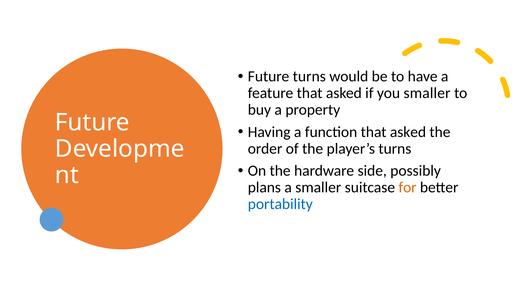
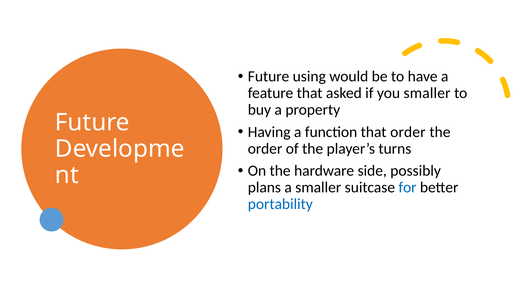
Future turns: turns -> using (309, 77)
function that asked: asked -> order (408, 132)
for colour: orange -> blue (408, 188)
